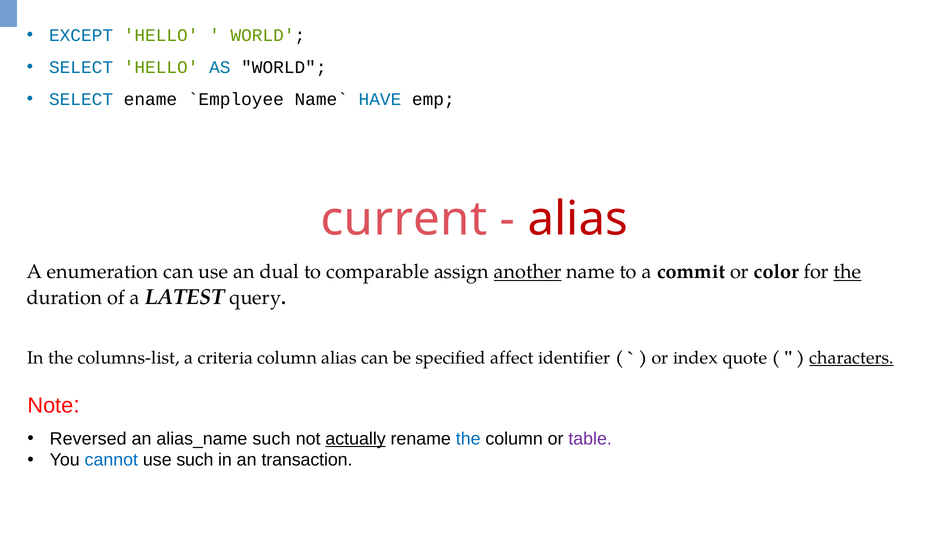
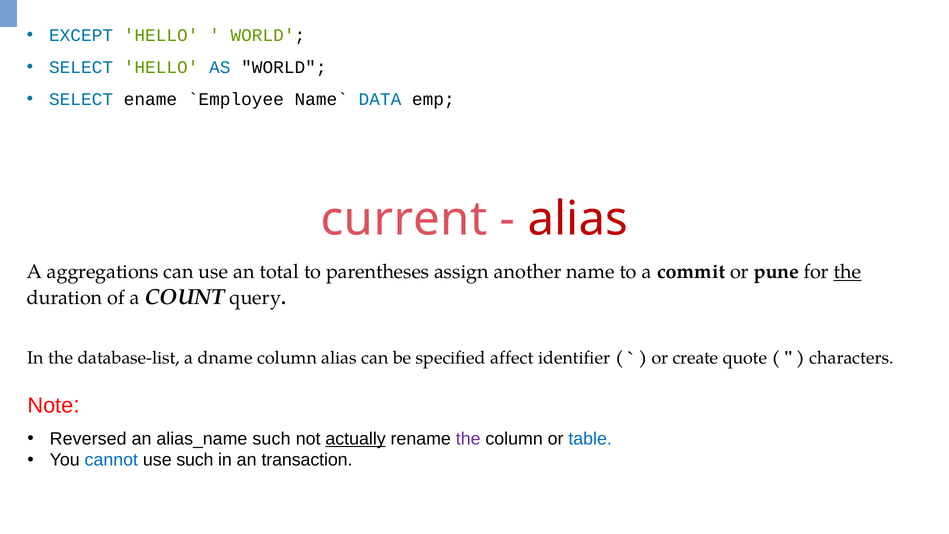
HAVE: HAVE -> DATA (380, 99)
enumeration: enumeration -> aggregations (103, 272)
dual: dual -> total (279, 272)
comparable: comparable -> parentheses (378, 272)
another underline: present -> none (528, 272)
color: color -> pune (776, 272)
LATEST: LATEST -> COUNT (185, 297)
columns-list: columns-list -> database-list (129, 358)
criteria: criteria -> dname (225, 358)
index: index -> create (696, 358)
characters underline: present -> none (851, 358)
the colour: blue -> purple (468, 439)
table colour: purple -> blue (590, 439)
